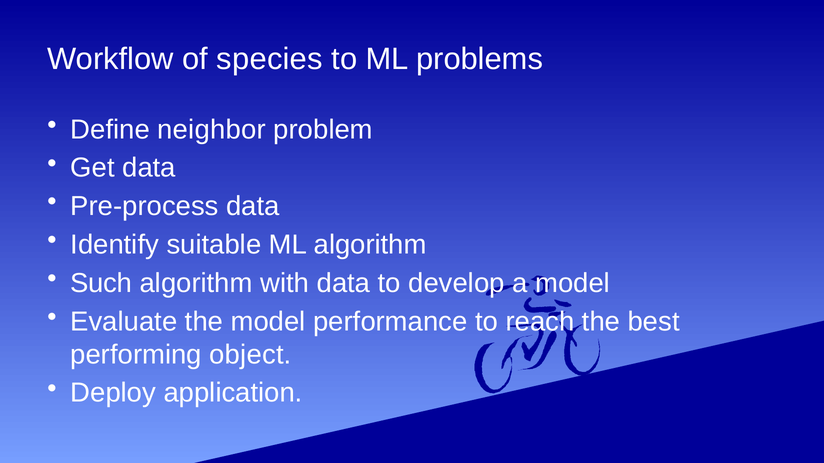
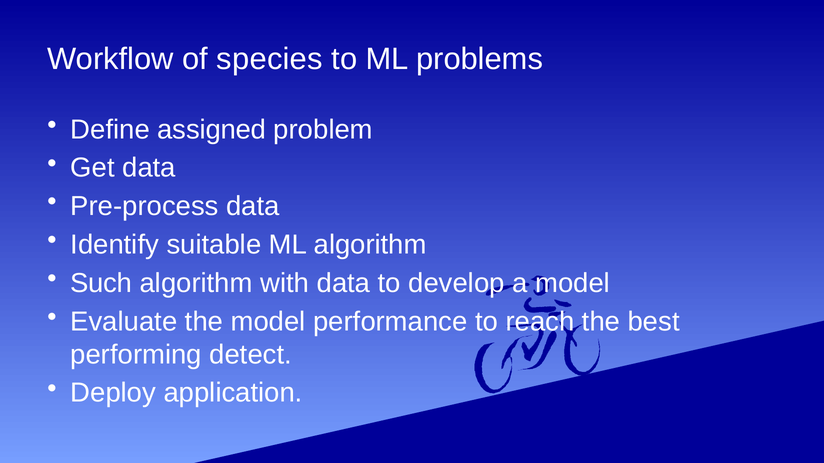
neighbor: neighbor -> assigned (212, 130)
object: object -> detect (251, 355)
